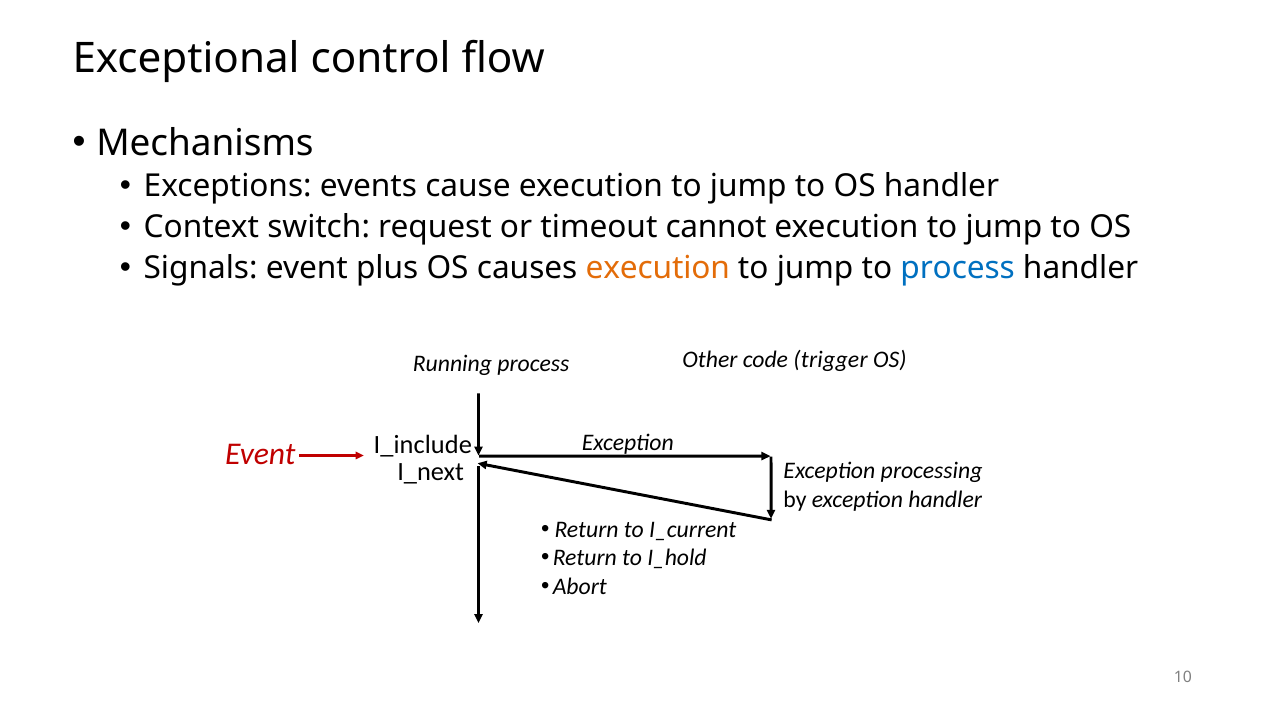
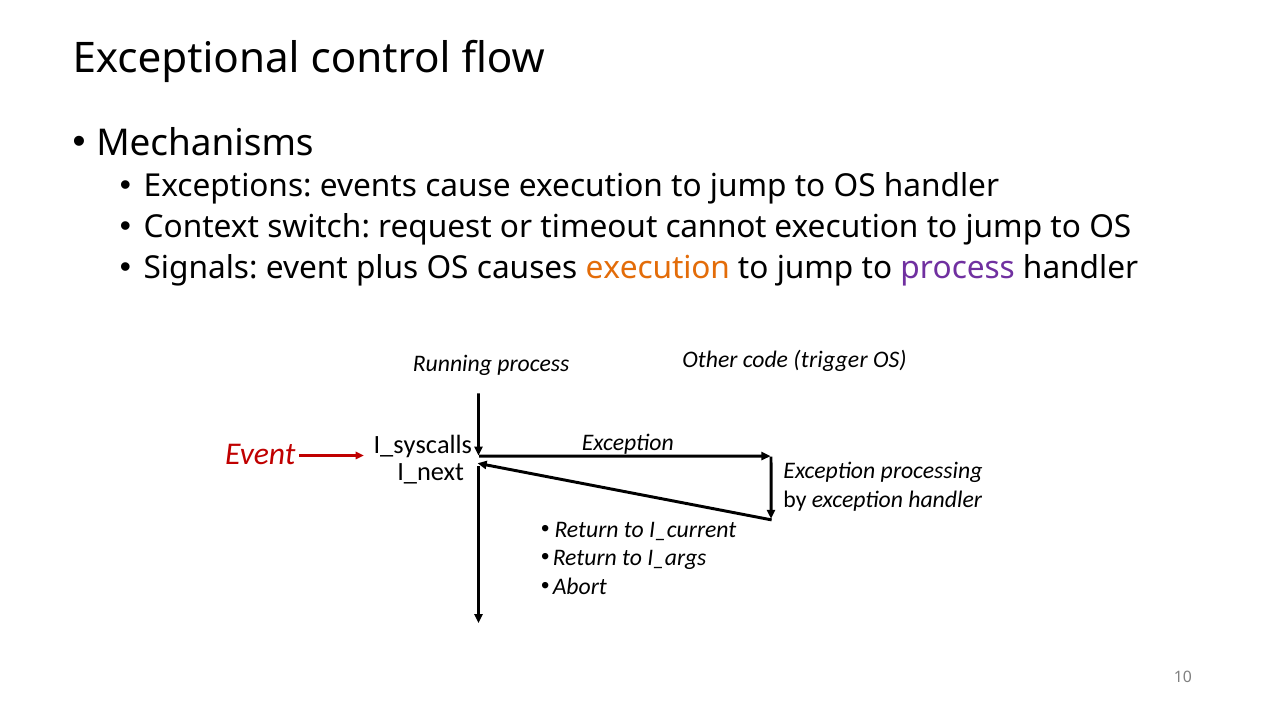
process colour: blue -> purple (958, 268)
I_include: I_include -> I_syscalls (423, 446)
I_hold: I_hold -> I_args (677, 559)
